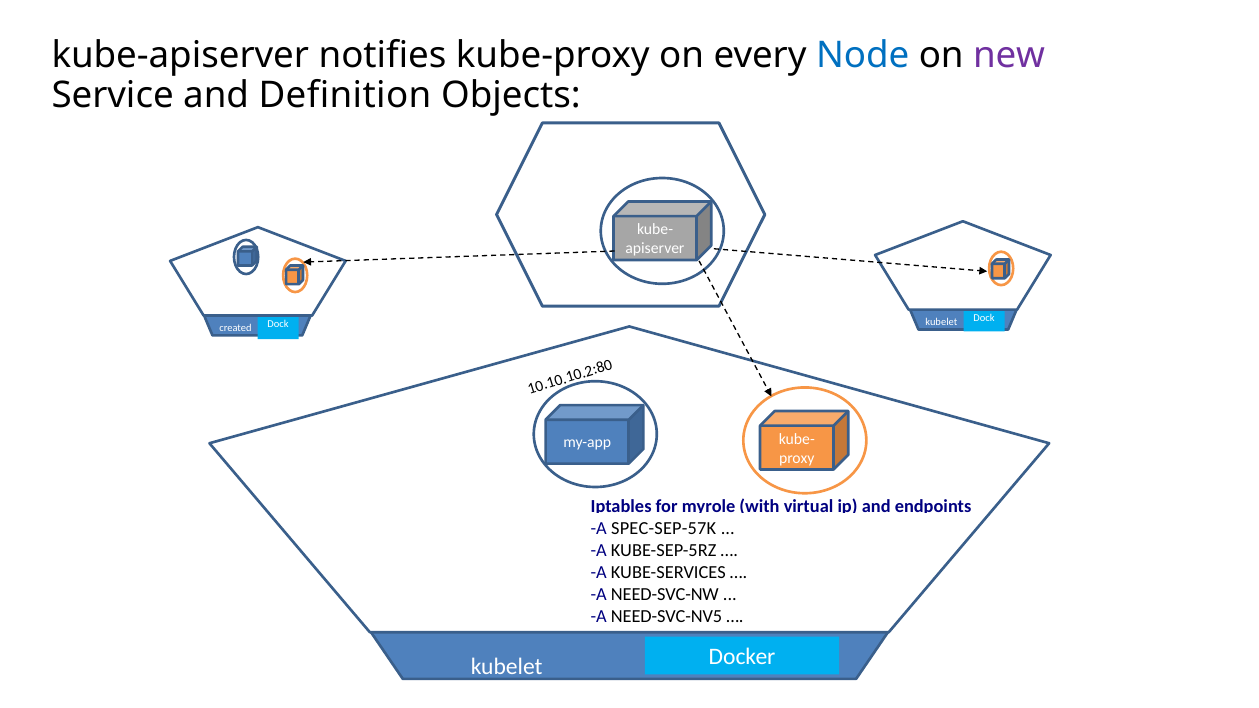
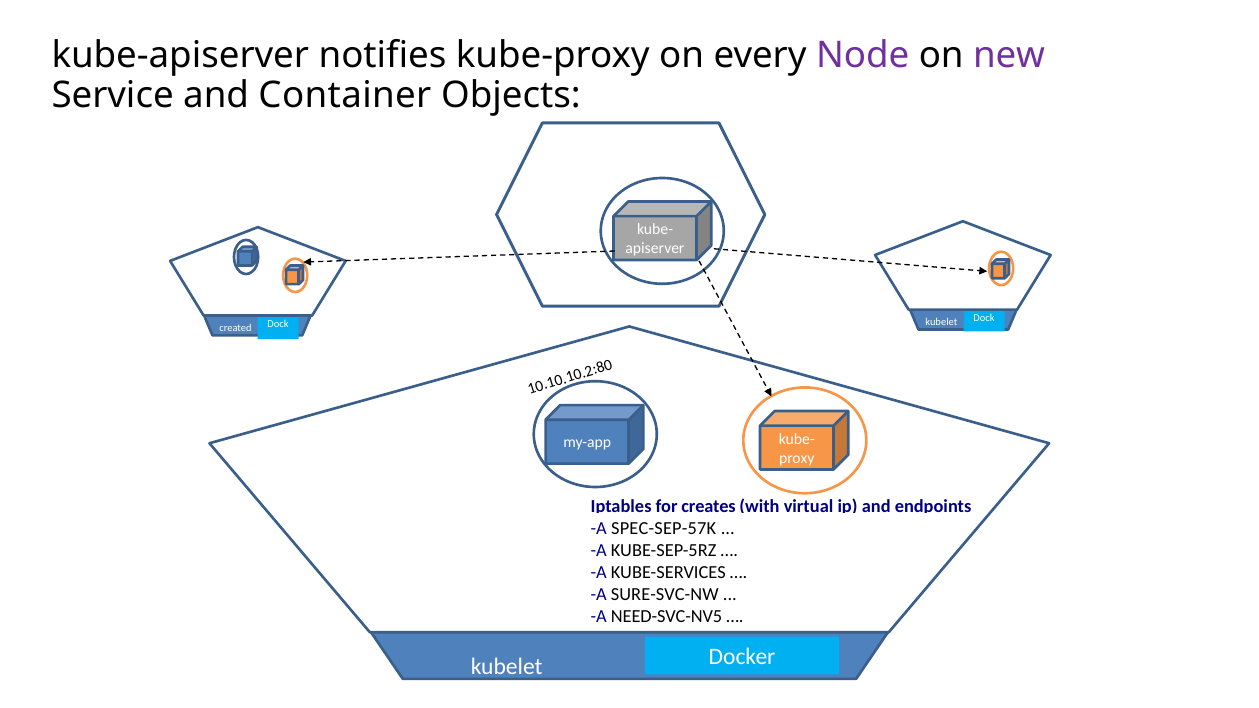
Node colour: blue -> purple (863, 56)
Definition: Definition -> Container (345, 95)
myrole: myrole -> creates (709, 506)
NEED-SVC-NW: NEED-SVC-NW -> SURE-SVC-NW (665, 594)
